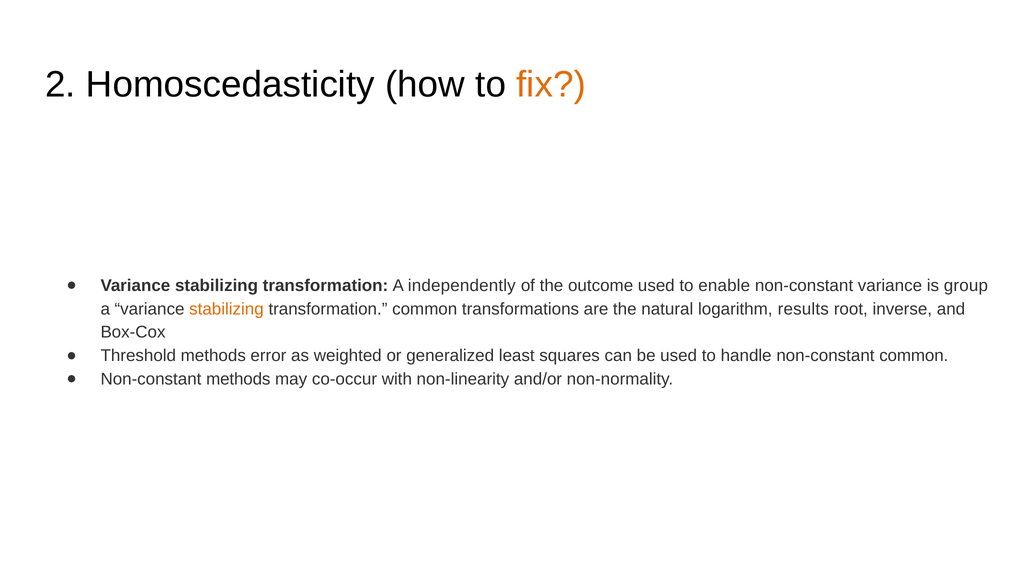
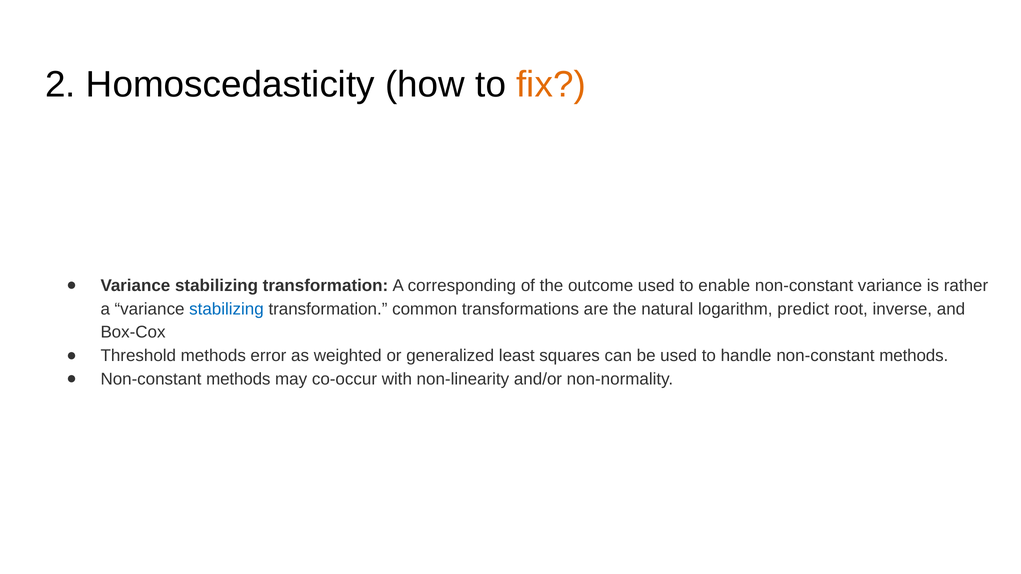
independently: independently -> corresponding (462, 286)
group: group -> rather (966, 286)
stabilizing colour: orange -> blue (226, 309)
results: results -> predict (803, 309)
handle non-constant common: common -> methods (914, 356)
